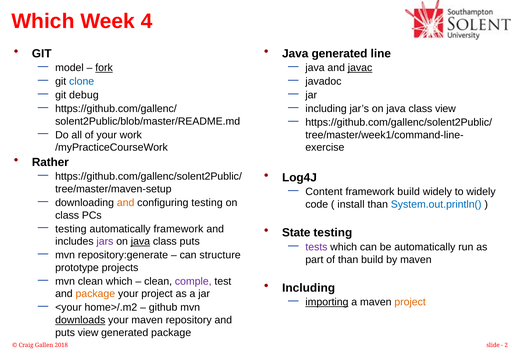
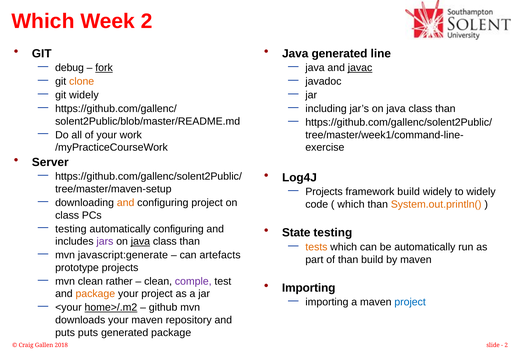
Week 4: 4 -> 2 (147, 21)
model: model -> debug (70, 68)
clone colour: blue -> orange (82, 82)
git debug: debug -> widely (84, 95)
view: view -> than (445, 109)
Rather: Rather -> Server (50, 162)
Content: Content -> Projects (324, 192)
configuring testing: testing -> project (207, 203)
install: install -> which (351, 205)
System.out.println( colour: blue -> orange (436, 205)
automatically framework: framework -> configuring (179, 229)
puts: puts -> than (190, 242)
tests colour: purple -> orange (316, 247)
repository:generate: repository:generate -> javascript:generate (123, 255)
structure: structure -> artefacts (220, 255)
clean which: which -> rather (119, 282)
Including: Including -> Importing (309, 288)
importing underline: present -> none (327, 303)
project colour: orange -> blue (410, 303)
home>/.m2 underline: none -> present (111, 308)
downloads underline: present -> none (80, 320)
puts view: view -> puts (88, 333)
